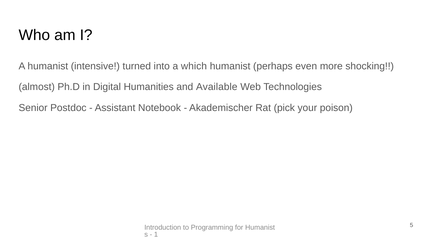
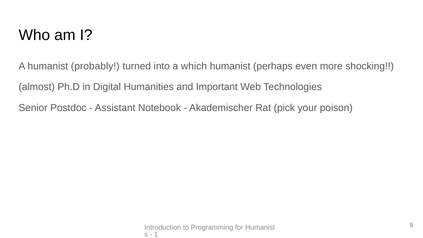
intensive: intensive -> probably (95, 66)
Available: Available -> Important (217, 87)
